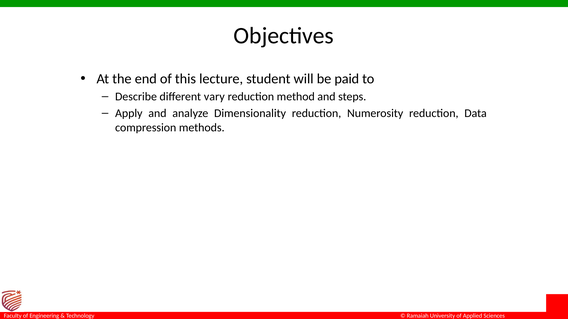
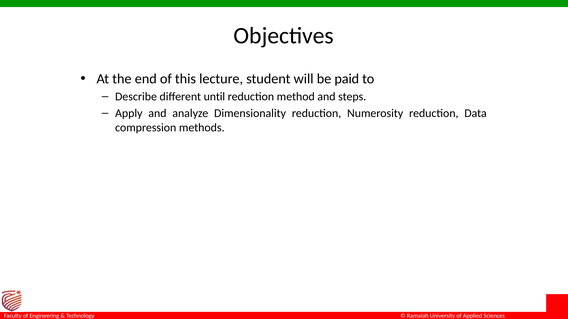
vary: vary -> until (214, 97)
